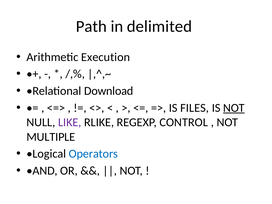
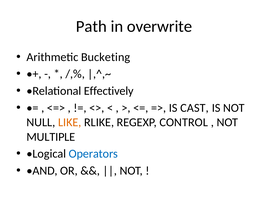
delimited: delimited -> overwrite (160, 26)
Execution: Execution -> Bucketing (106, 57)
Download: Download -> Effectively (109, 91)
FILES: FILES -> CAST (195, 108)
NOT underline: present -> none (234, 108)
LIKE colour: purple -> orange (70, 122)
